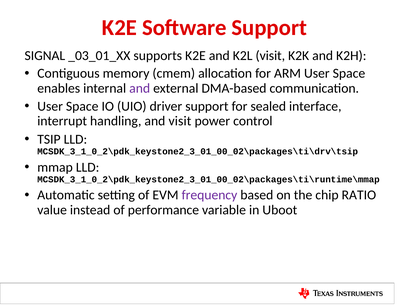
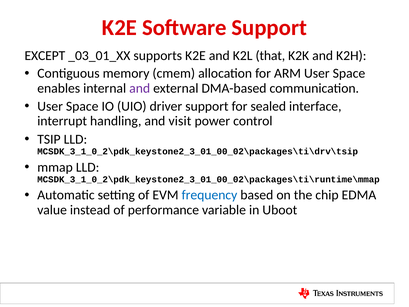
SIGNAL: SIGNAL -> EXCEPT (45, 55)
K2L visit: visit -> that (270, 55)
frequency colour: purple -> blue (209, 195)
RATIO: RATIO -> EDMA (359, 195)
